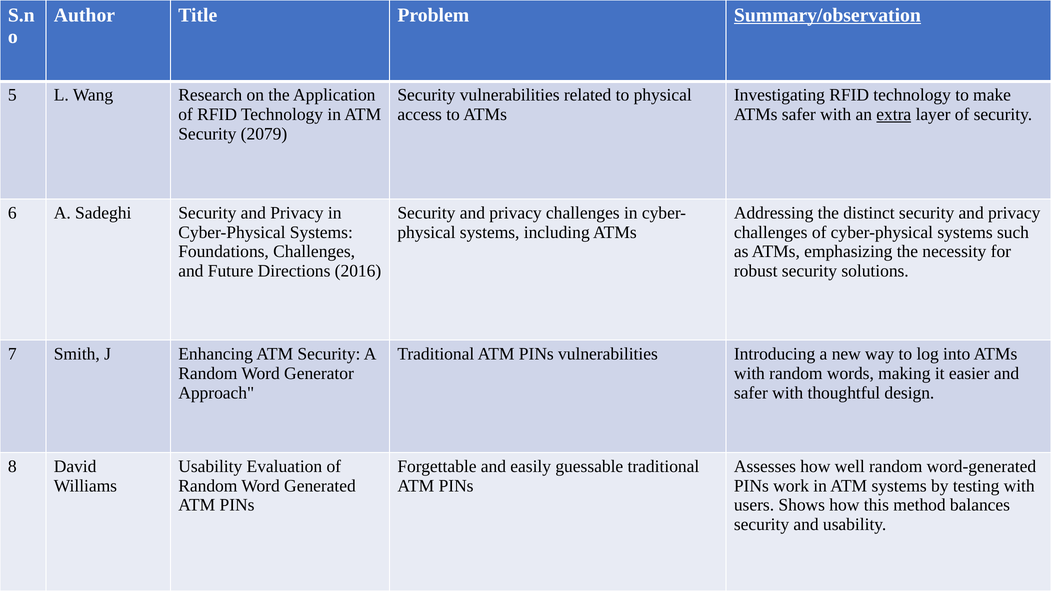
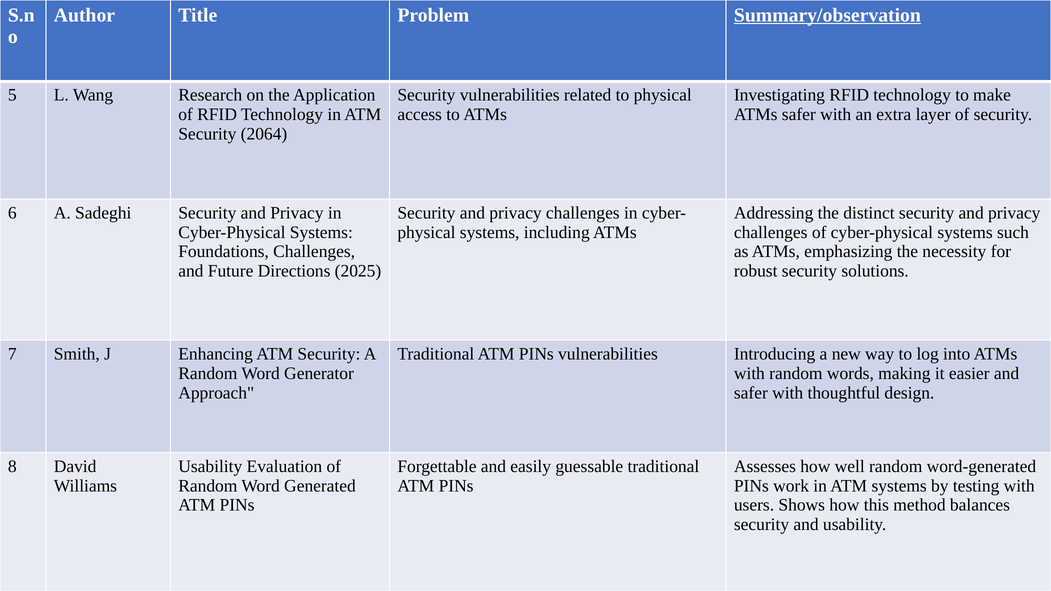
extra underline: present -> none (894, 115)
2079: 2079 -> 2064 (264, 134)
2016: 2016 -> 2025 (358, 271)
